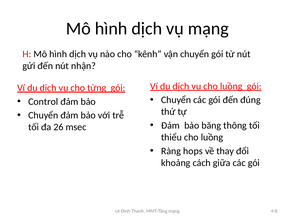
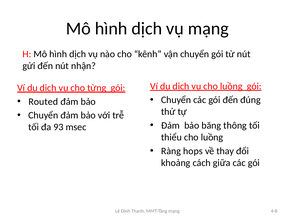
Control: Control -> Routed (43, 102)
26: 26 -> 93 (58, 127)
